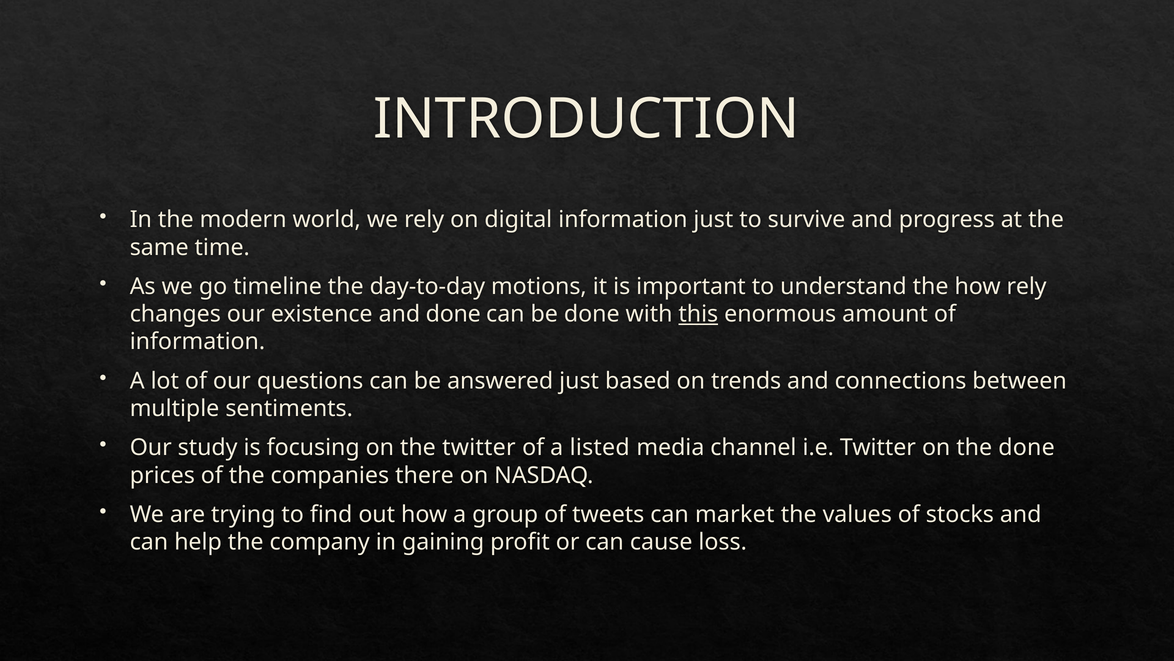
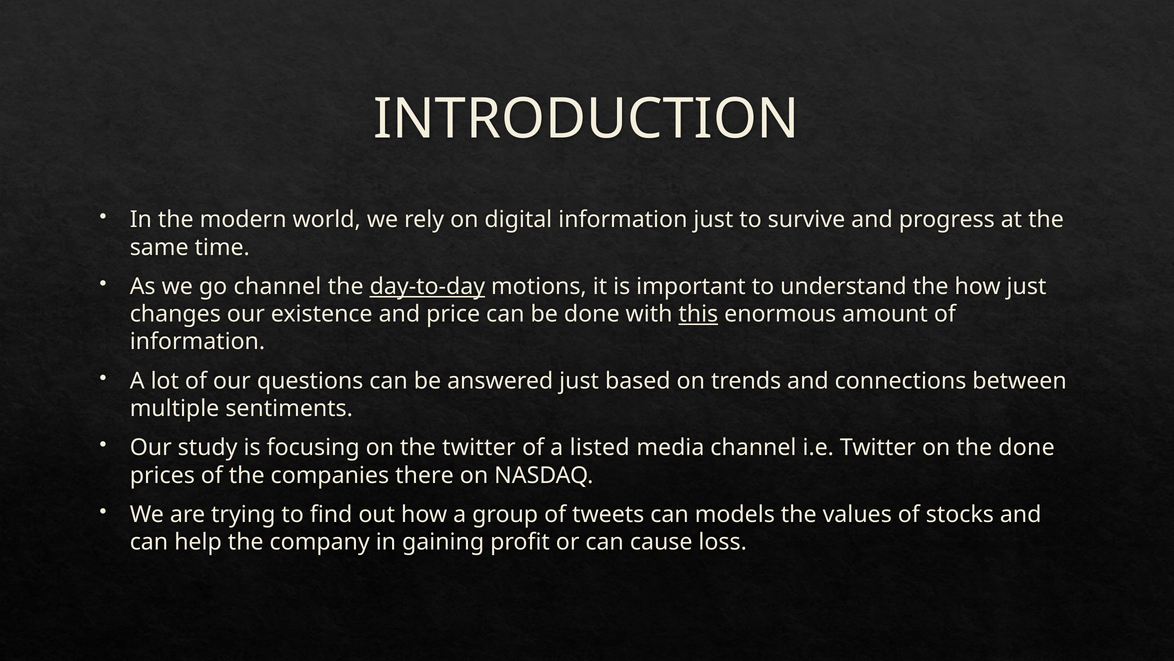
go timeline: timeline -> channel (277, 286)
day-to-day underline: none -> present (427, 286)
how rely: rely -> just (1026, 286)
and done: done -> price (453, 314)
market: market -> models (735, 514)
